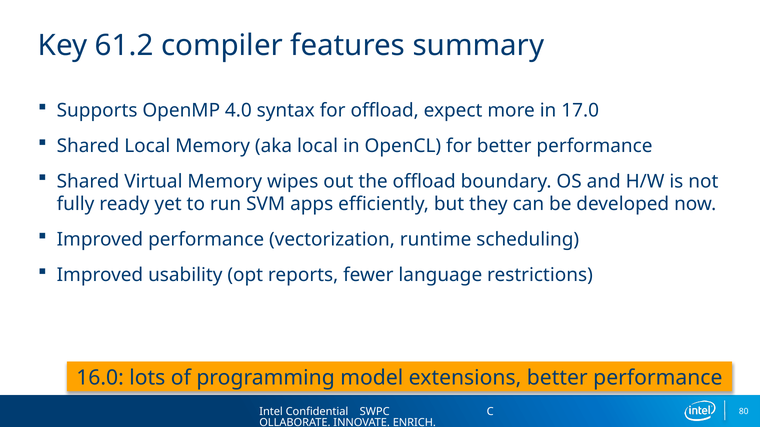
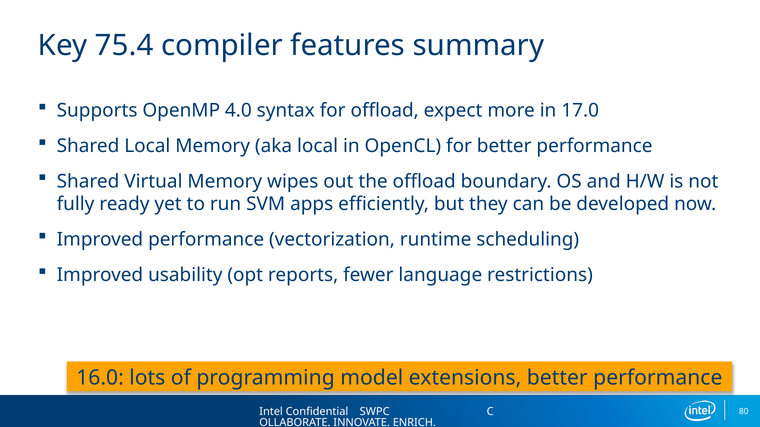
61.2: 61.2 -> 75.4 (124, 45)
